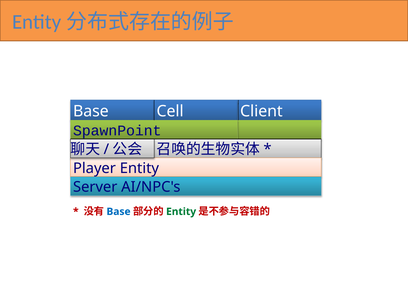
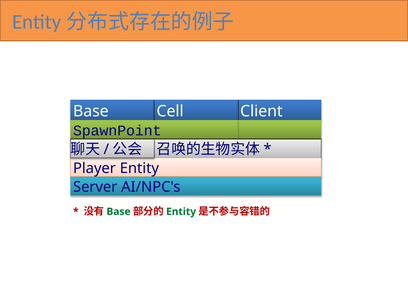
Base colour: blue -> green (119, 212)
